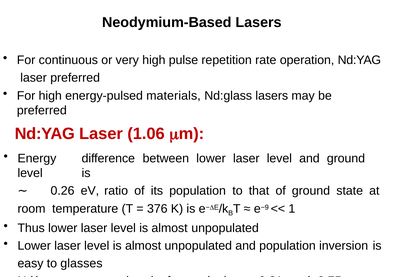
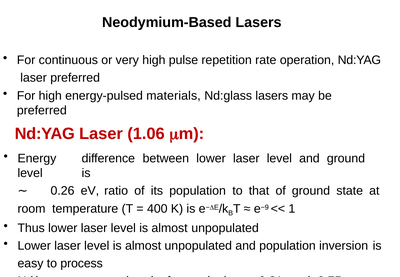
376: 376 -> 400 (157, 209)
glasses: glasses -> process (82, 263)
